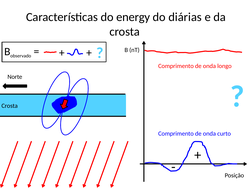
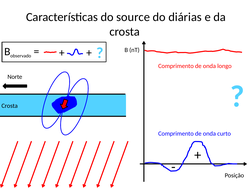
energy: energy -> source (133, 17)
